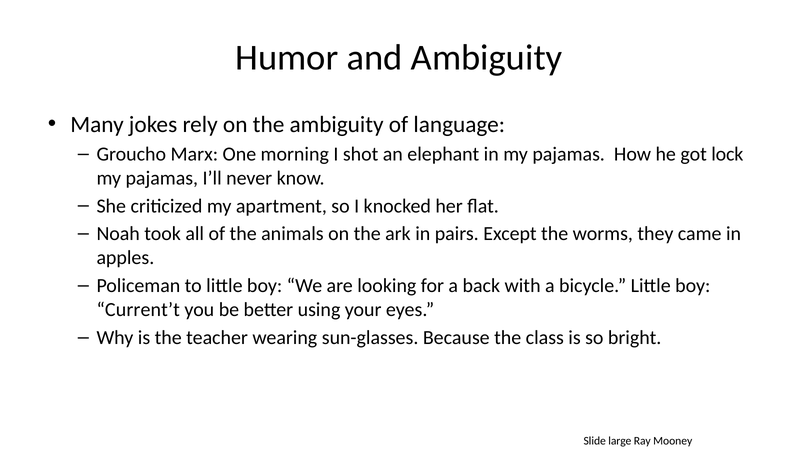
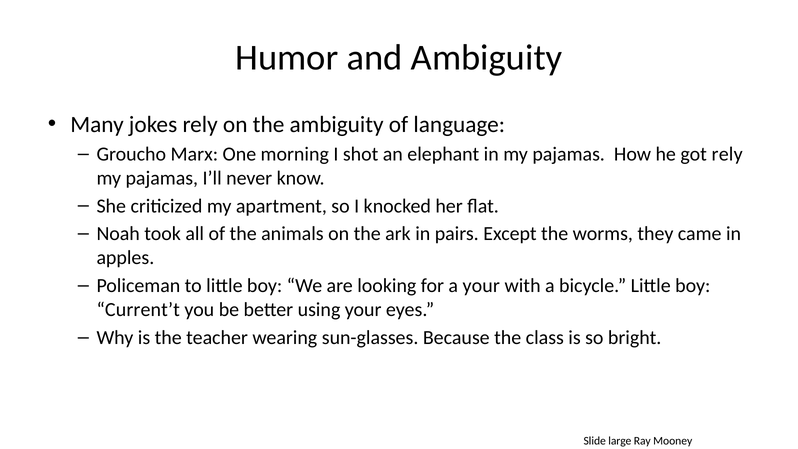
got lock: lock -> rely (727, 154)
a back: back -> your (481, 286)
